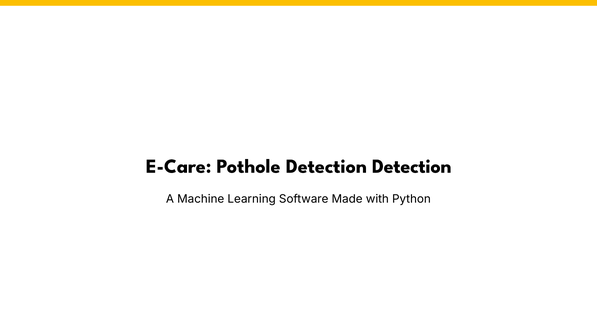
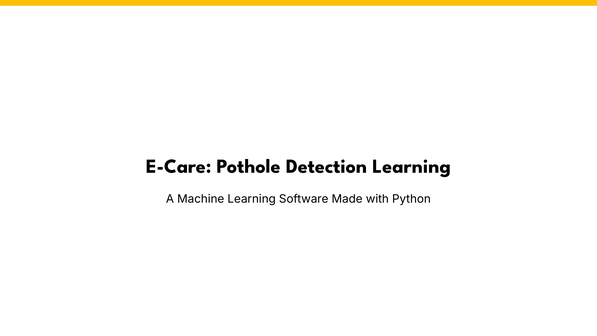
Detection Detection: Detection -> Learning (411, 166)
